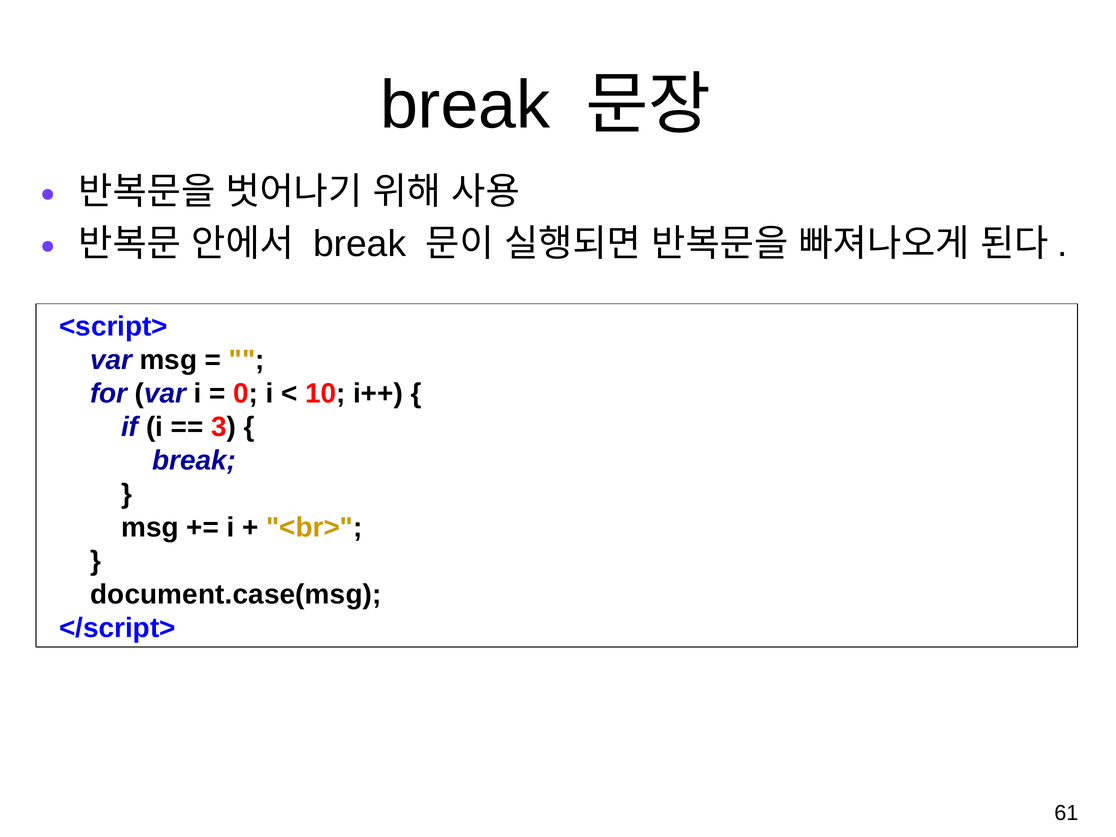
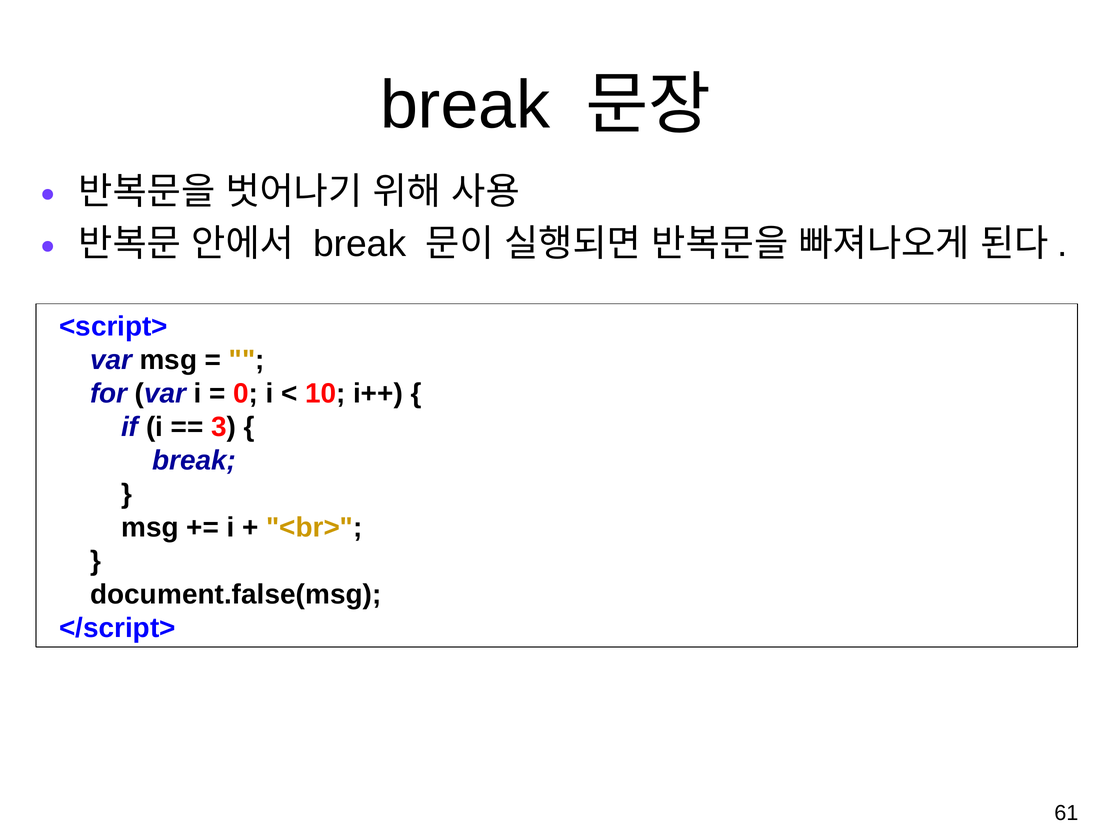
document.case(msg: document.case(msg -> document.false(msg (236, 595)
